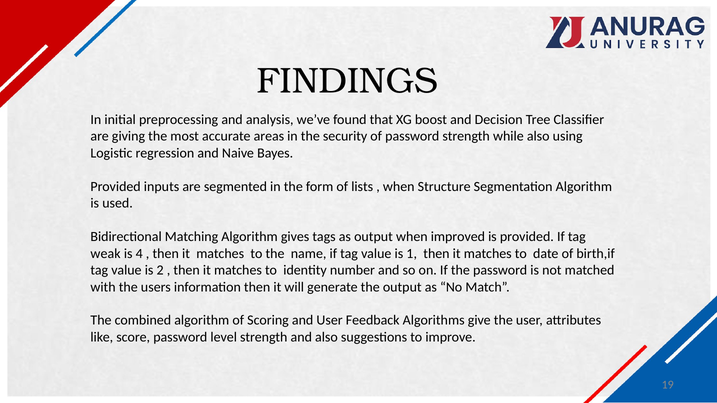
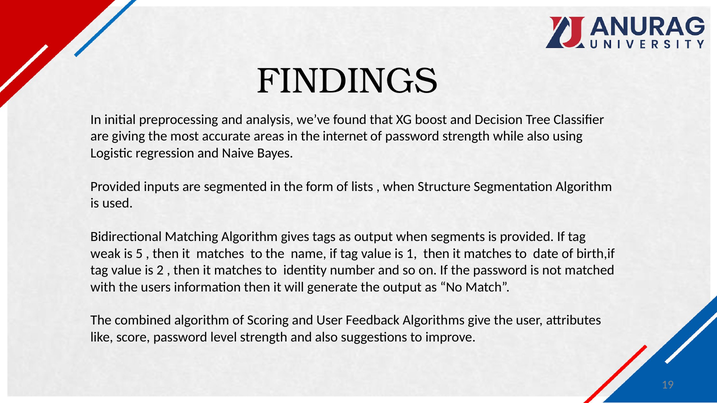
security: security -> internet (345, 136)
improved: improved -> segments (458, 237)
4: 4 -> 5 (139, 254)
